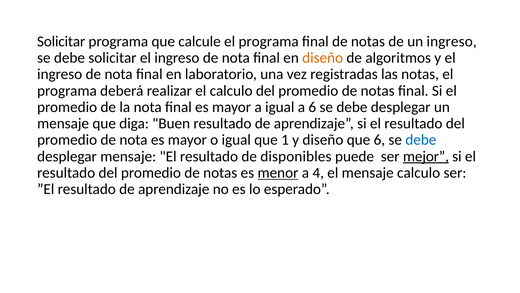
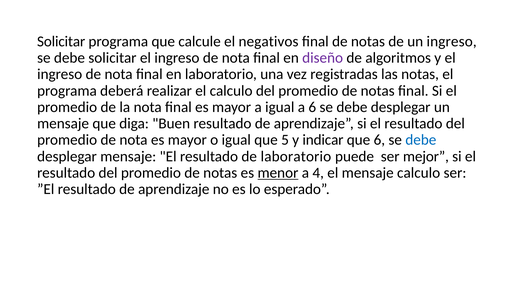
calcule el programa: programa -> negativos (269, 41)
diseño colour: orange -> purple (323, 58)
1: 1 -> 5 (285, 140)
y diseño: diseño -> indicar (323, 140)
de disponibles: disponibles -> laboratorio (296, 156)
mejor underline: present -> none (426, 156)
